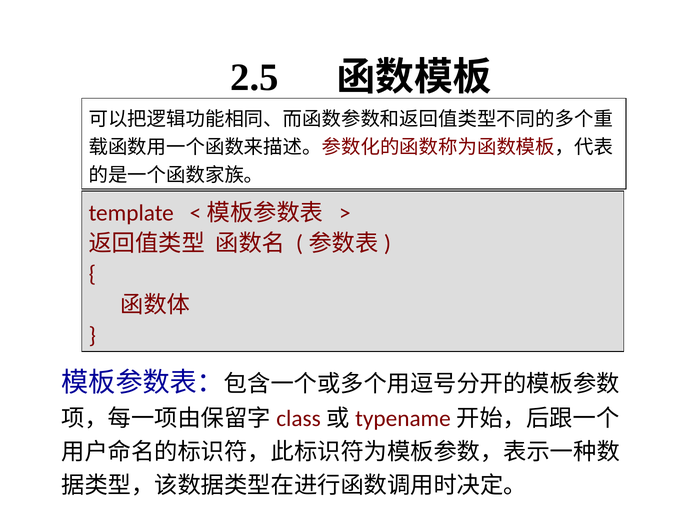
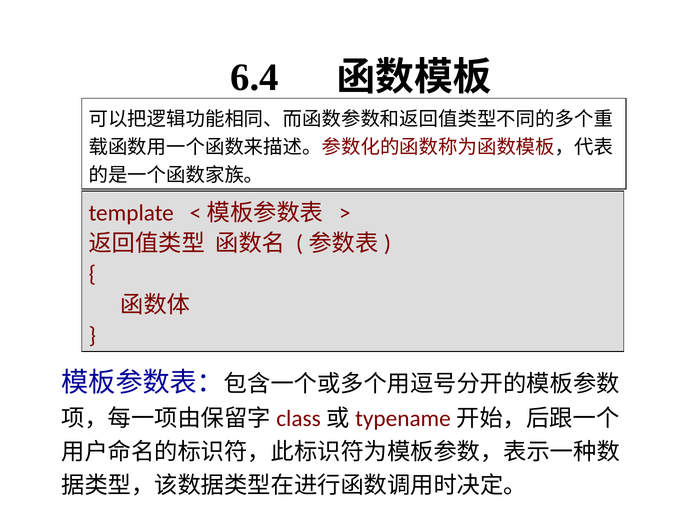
2.5: 2.5 -> 6.4 (255, 77)
